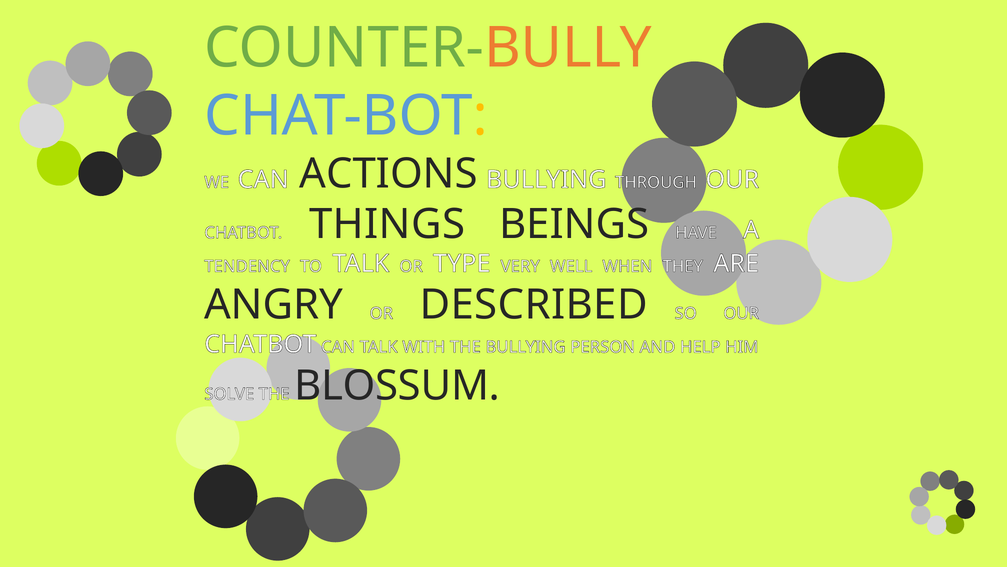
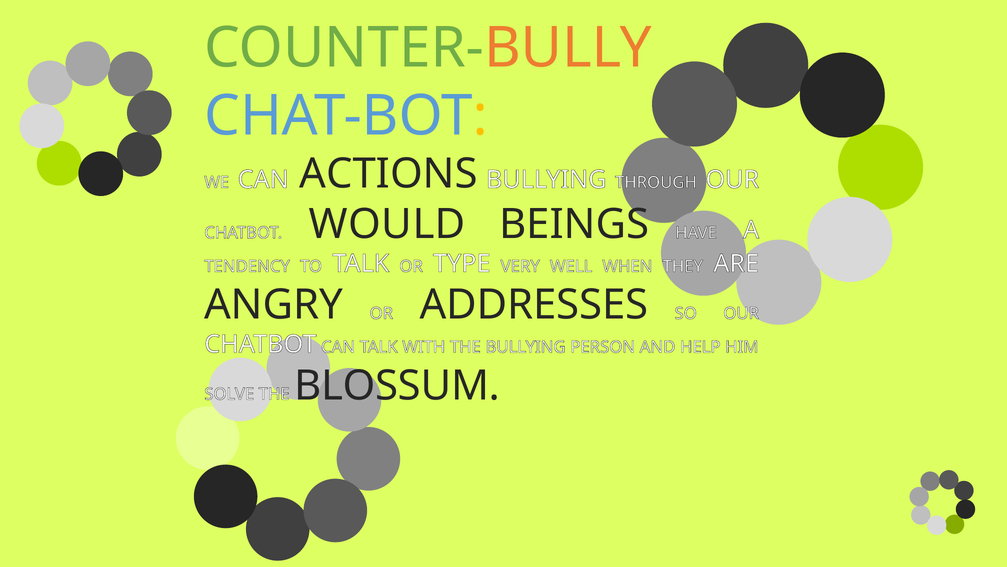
THINGS: THINGS -> WOULD (387, 224)
DESCRIBED: DESCRIBED -> ADDRESSES (534, 305)
